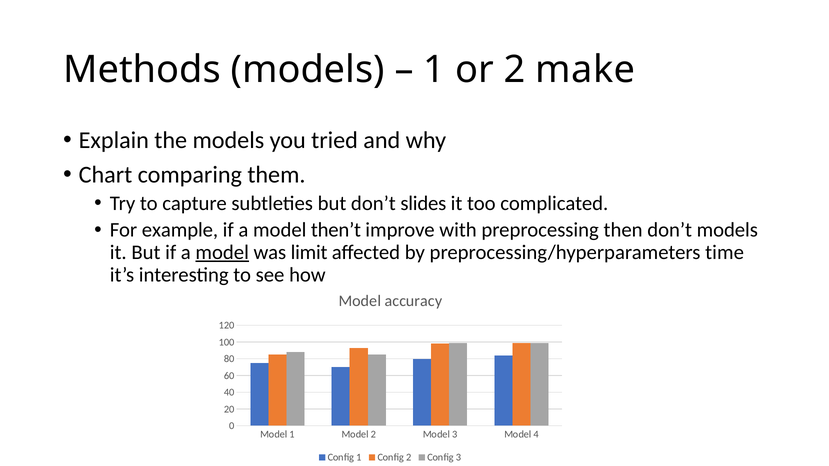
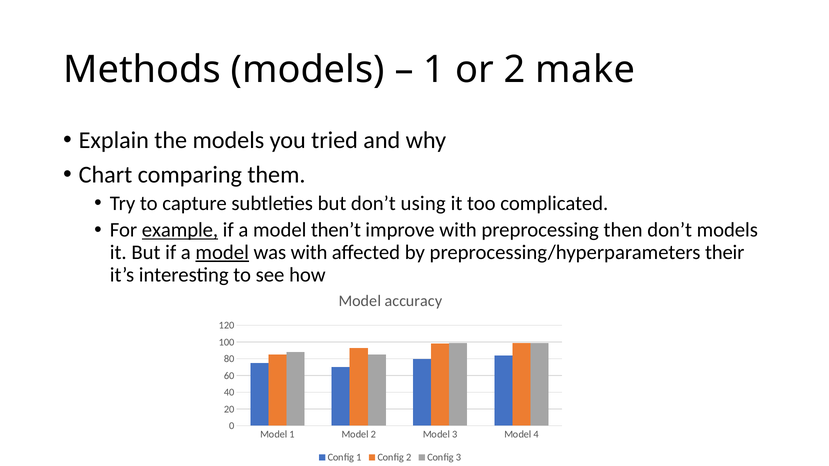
slides: slides -> using (423, 203)
example underline: none -> present (180, 230)
was limit: limit -> with (309, 253)
time: time -> their (725, 253)
